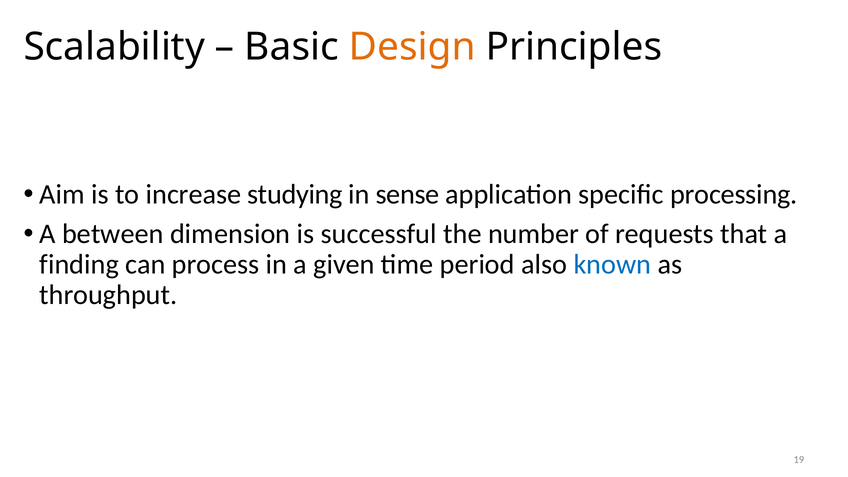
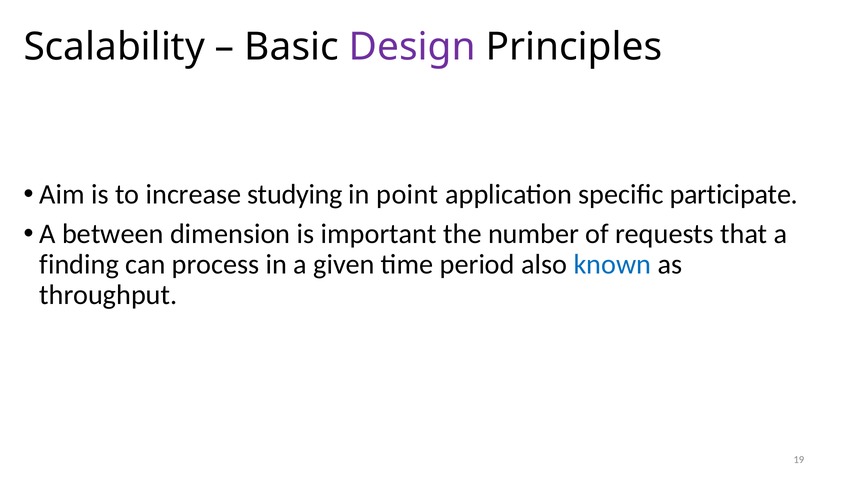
Design colour: orange -> purple (412, 47)
sense: sense -> point (407, 194)
processing: processing -> participate (734, 194)
successful: successful -> important (379, 234)
